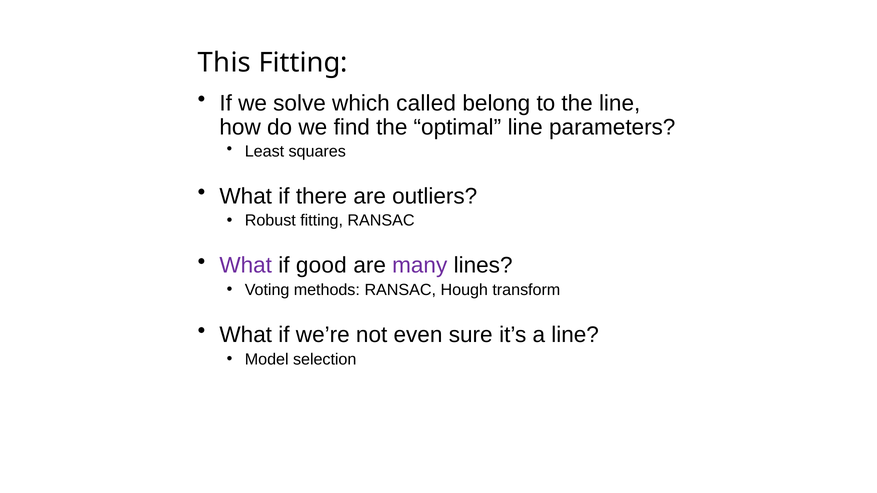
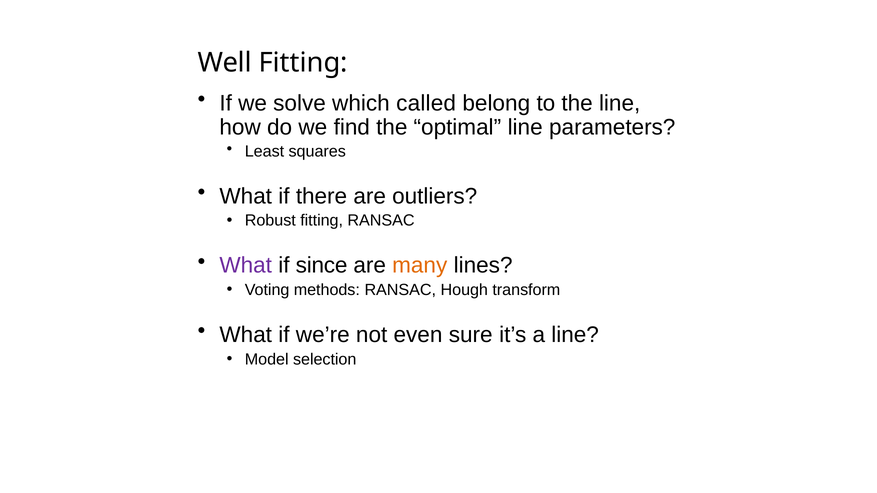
This: This -> Well (225, 63)
good: good -> since (322, 266)
many colour: purple -> orange (420, 266)
